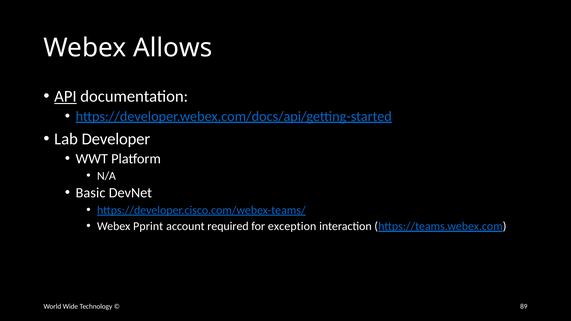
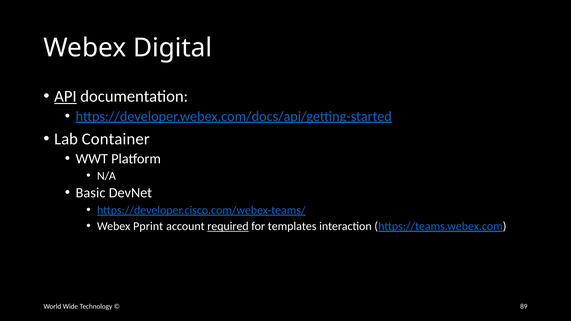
Allows: Allows -> Digital (173, 48)
Developer: Developer -> Container (116, 139)
required underline: none -> present (228, 226)
exception: exception -> templates (292, 226)
